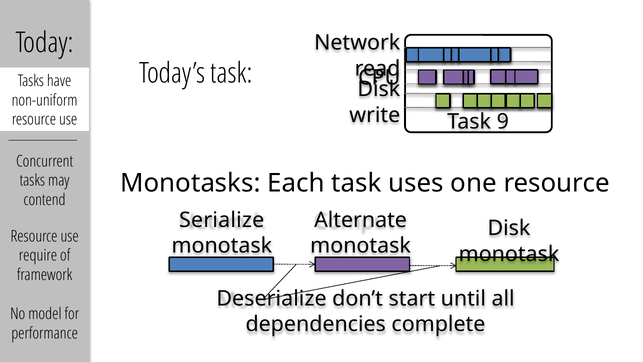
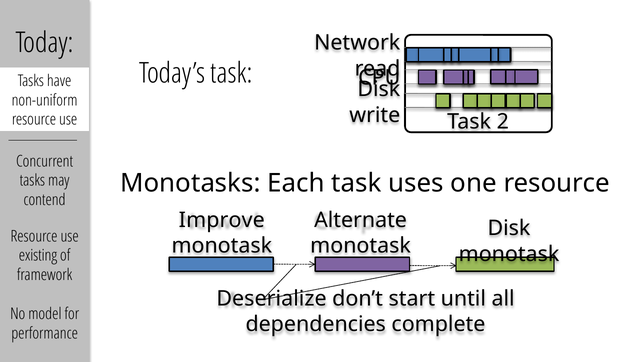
9: 9 -> 2 (503, 121)
Serialize: Serialize -> Improve (222, 220)
require: require -> existing (38, 255)
